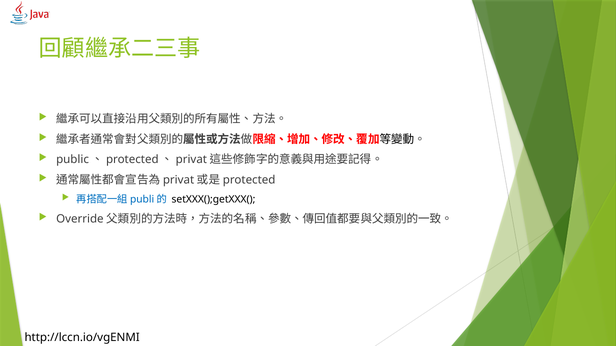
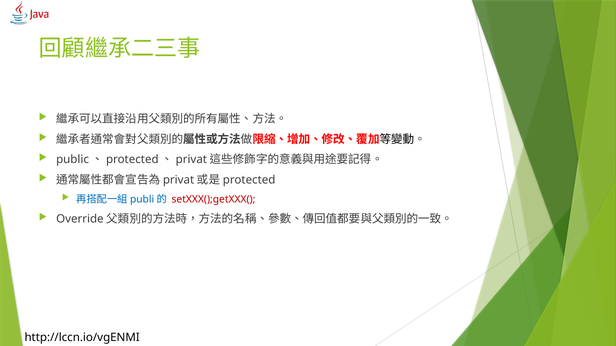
setXXX();getXXX( colour: black -> red (214, 199)
